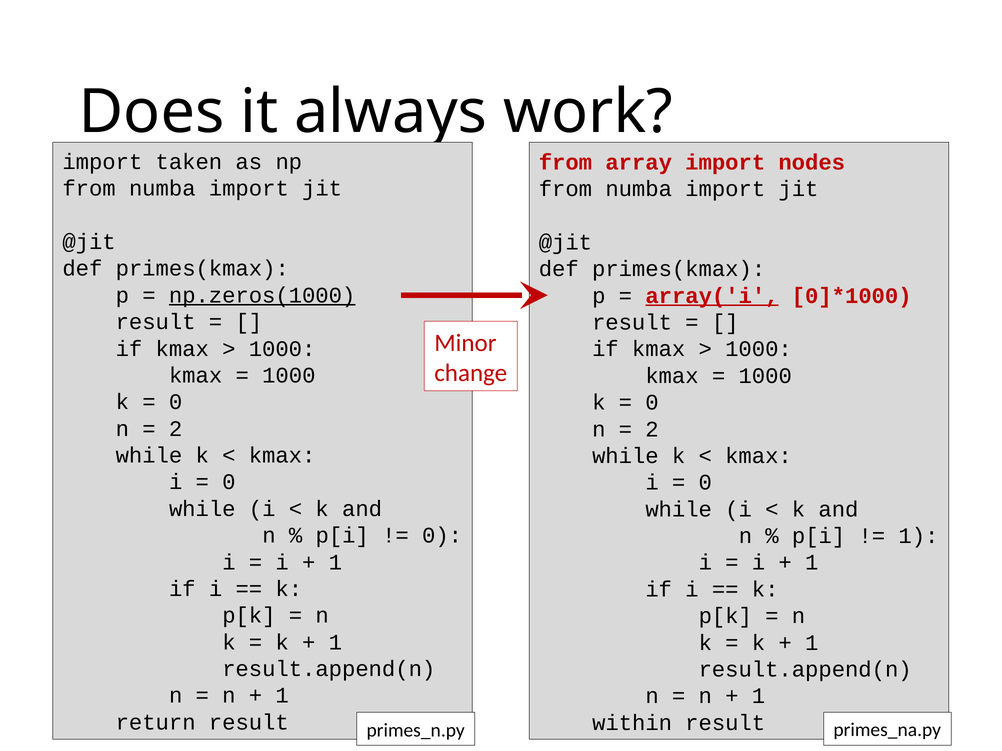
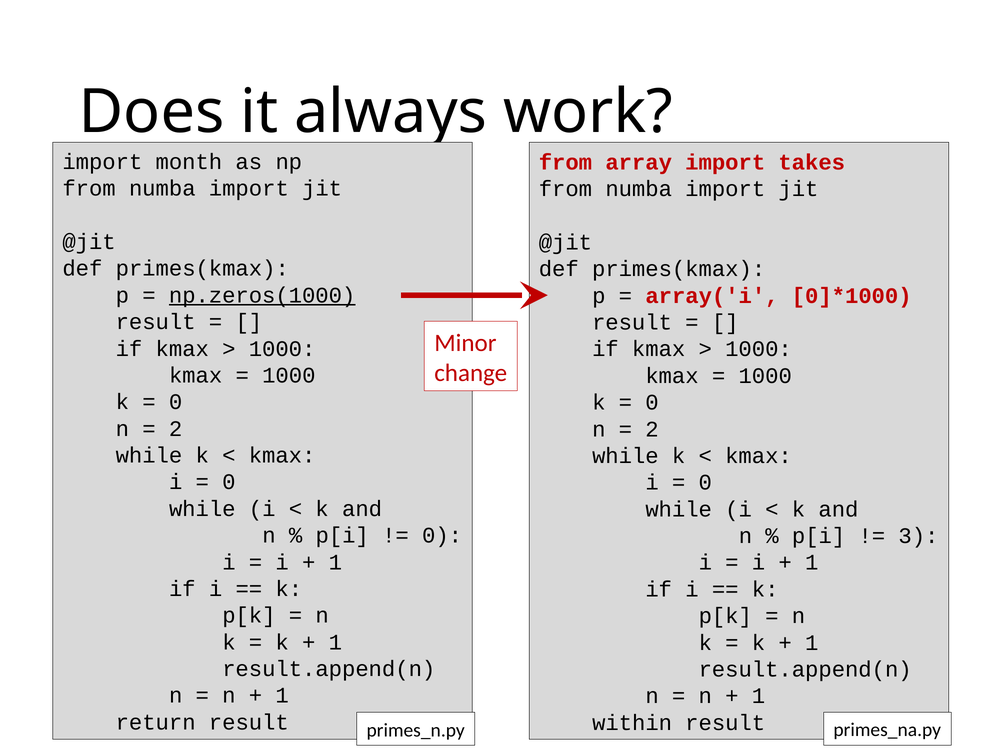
taken: taken -> month (189, 162)
nodes: nodes -> takes (812, 162)
array('i underline: present -> none (712, 296)
1: 1 -> 3 (918, 536)
